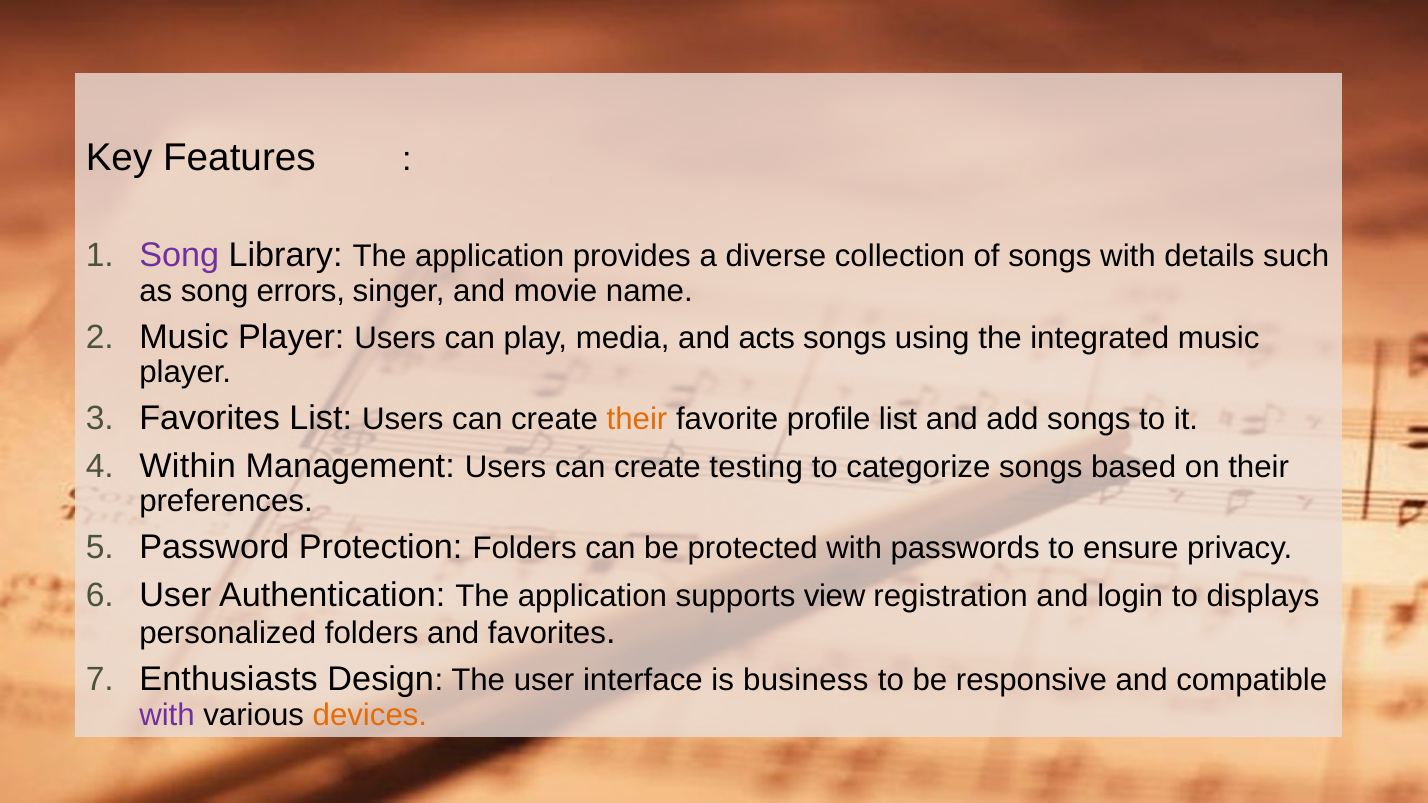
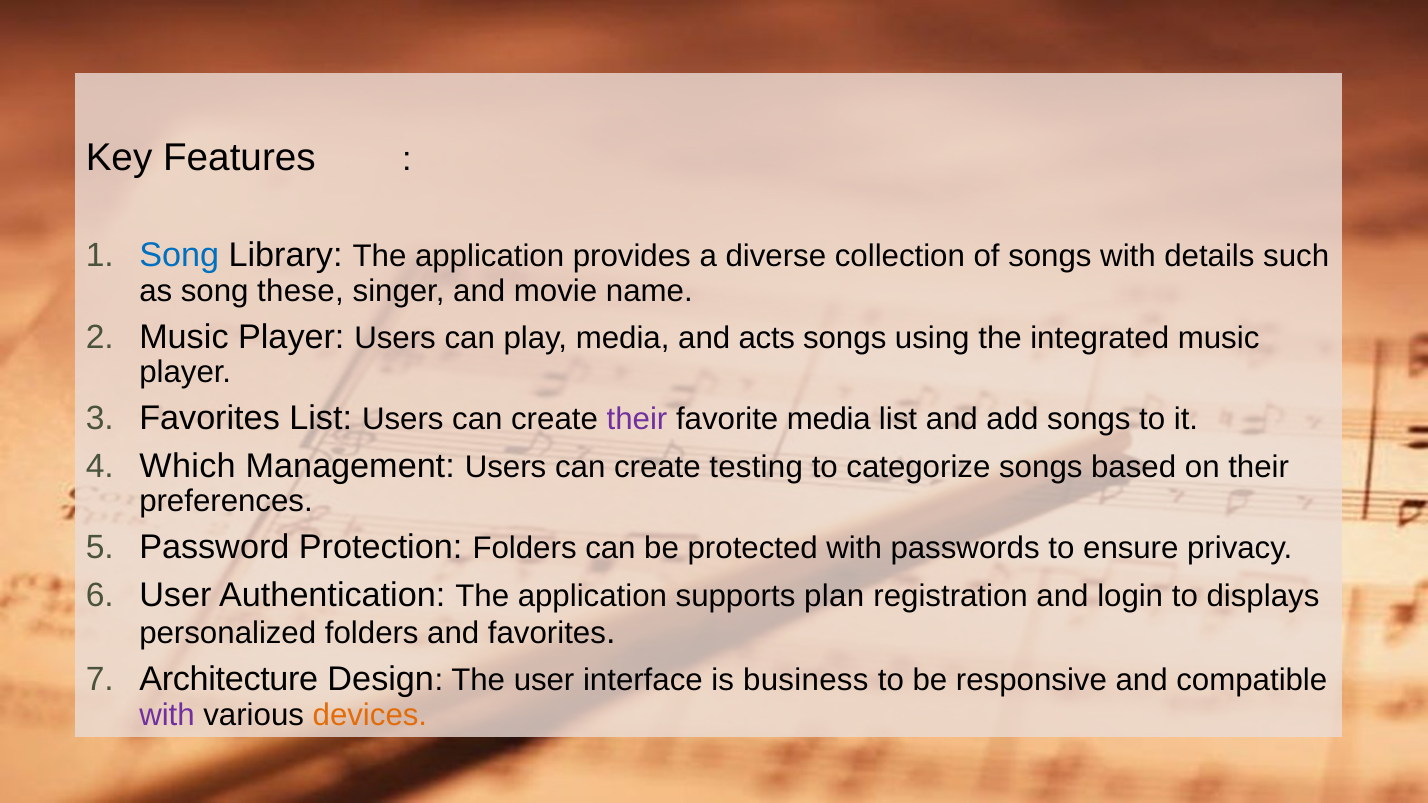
Song colour: purple -> blue (179, 256)
errors: errors -> these (300, 291)
their colour: orange -> purple (637, 419)
favorite profile: profile -> media (829, 419)
Within: Within -> Which (188, 466)
view: view -> plan (834, 596)
Enthusiasts: Enthusiasts -> Architecture (229, 680)
